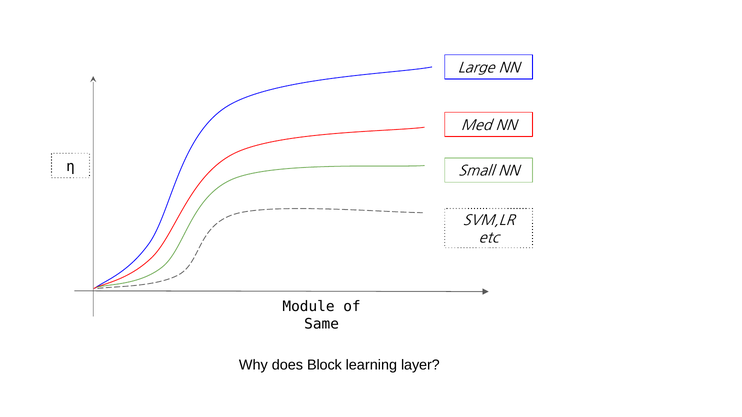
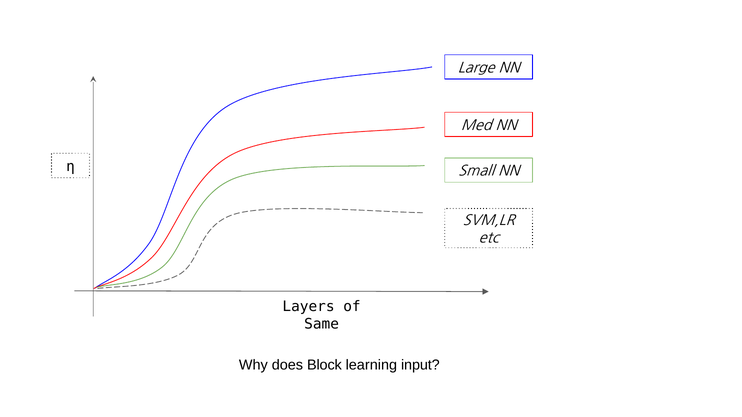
Module: Module -> Layers (309, 307)
layer: layer -> input (420, 365)
